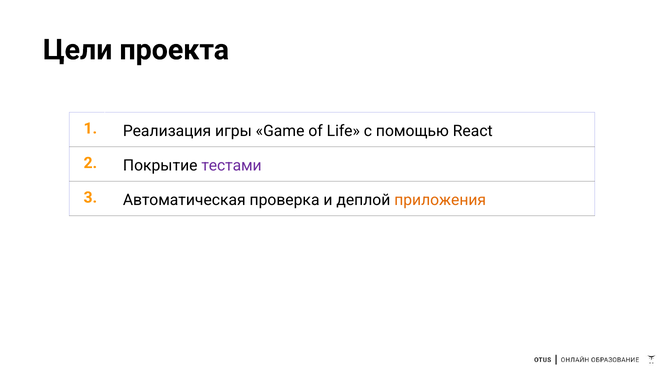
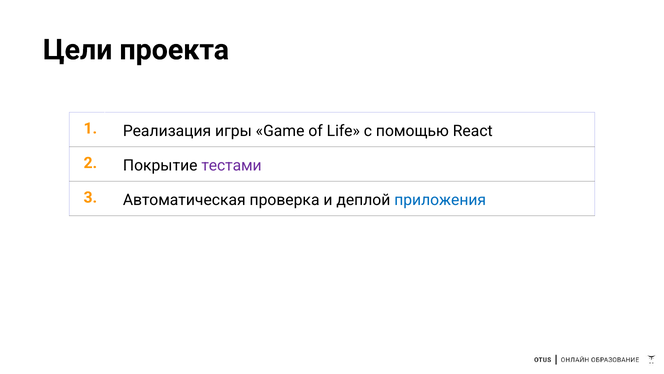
приложения colour: orange -> blue (440, 200)
